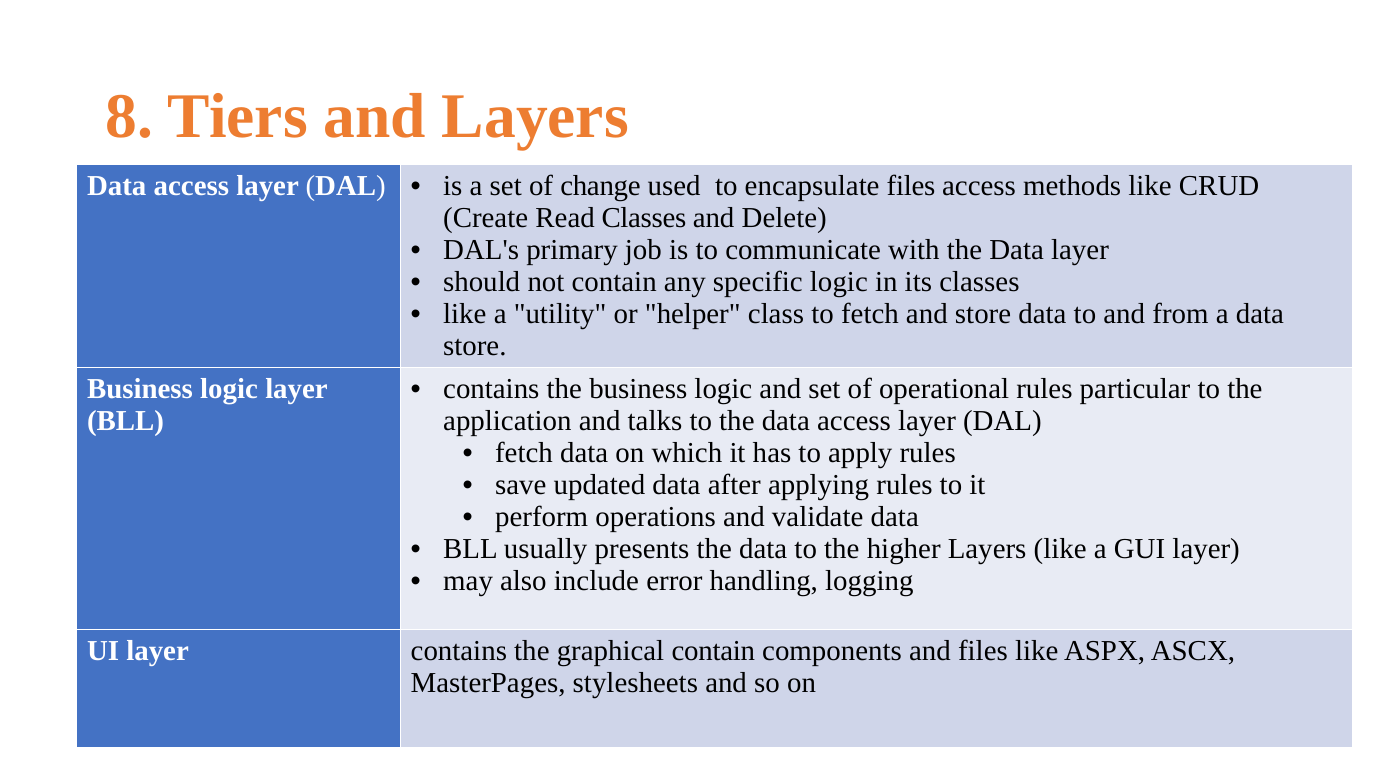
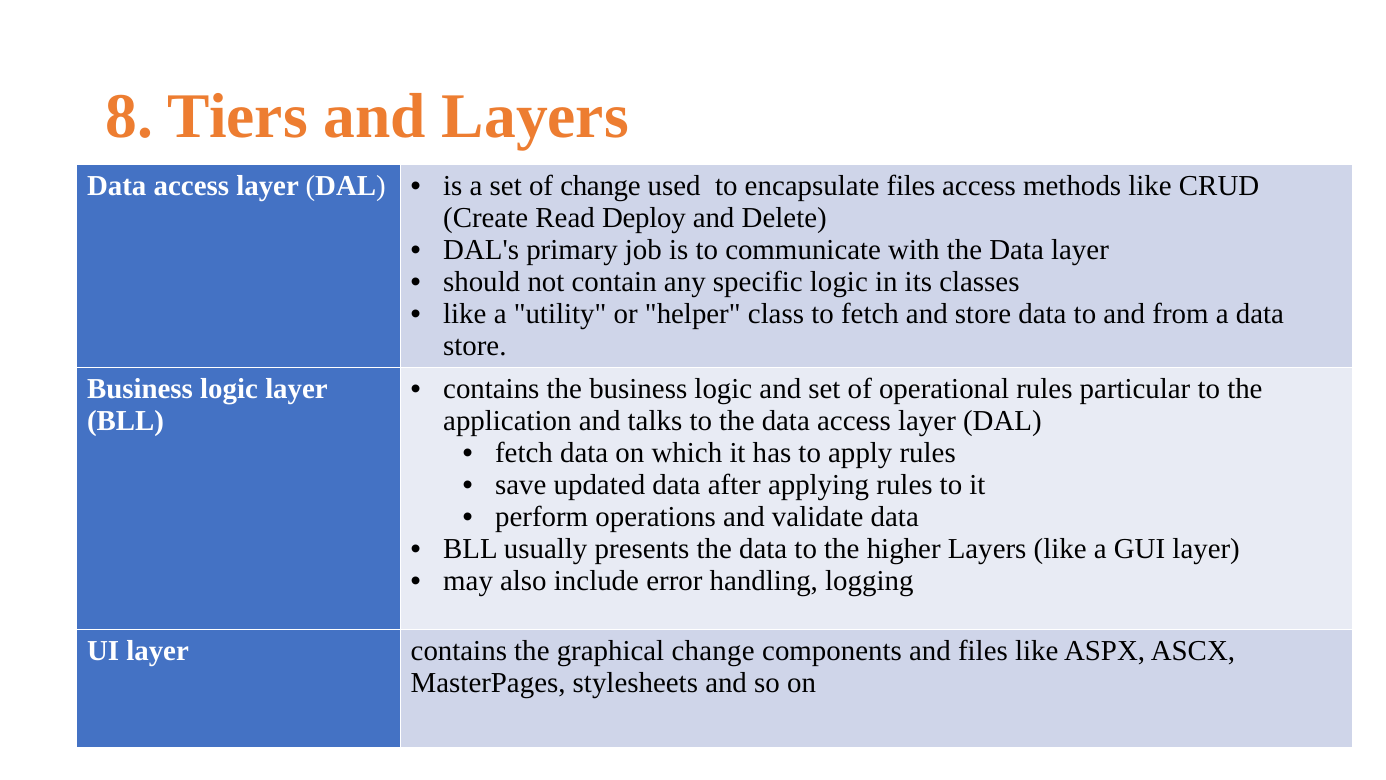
Read Classes: Classes -> Deploy (644, 218)
graphical contain: contain -> change (713, 651)
